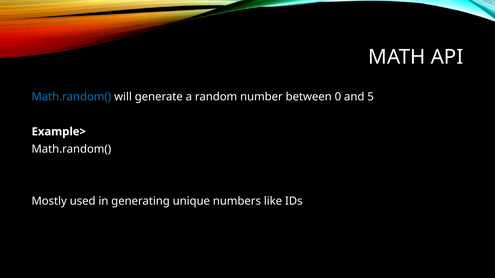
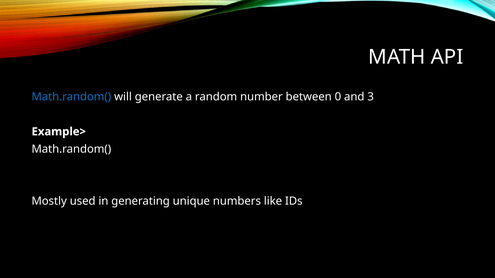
5: 5 -> 3 (371, 97)
